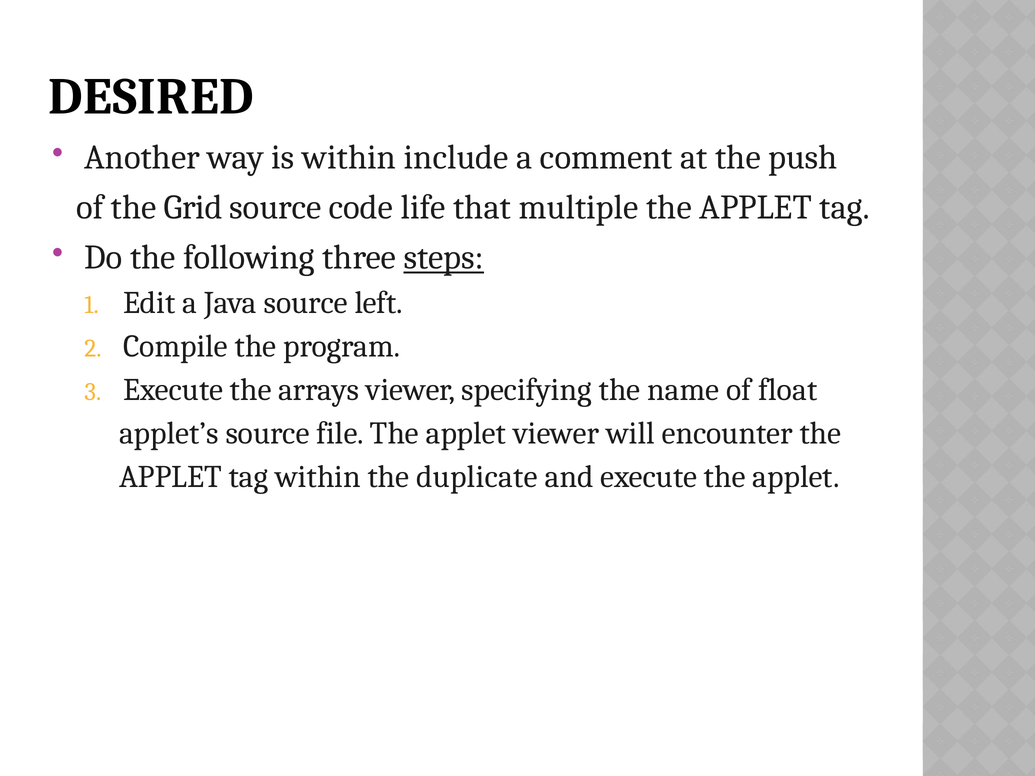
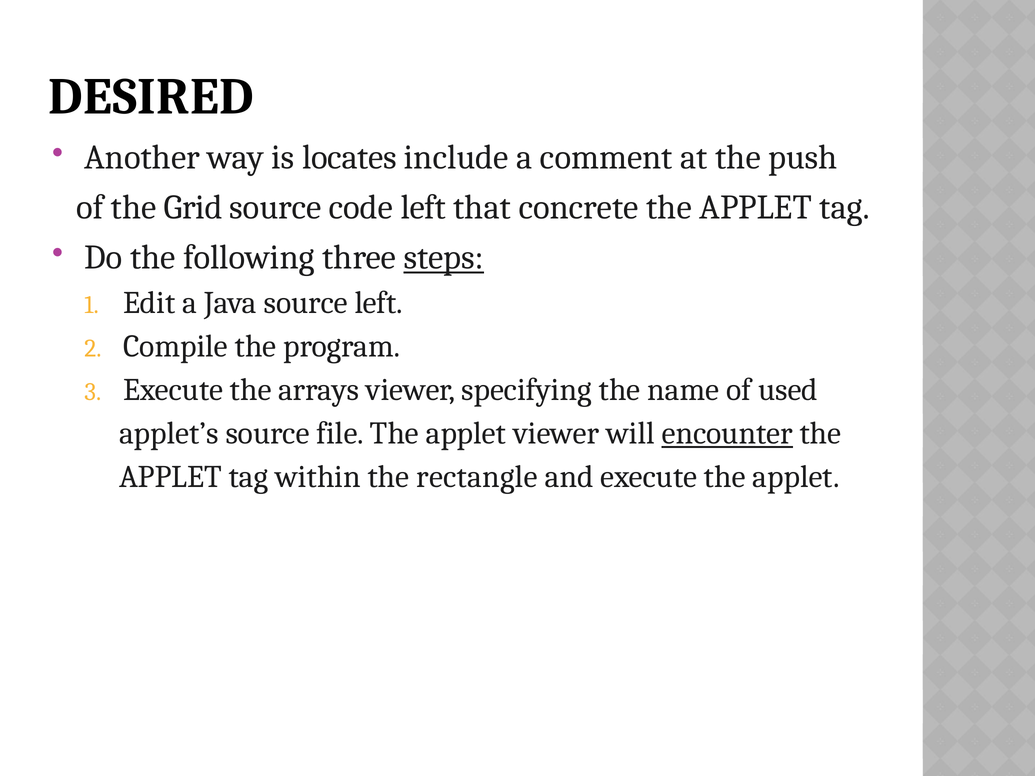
is within: within -> locates (349, 158)
code life: life -> left (423, 208)
multiple: multiple -> concrete (579, 208)
float: float -> used (788, 390)
encounter underline: none -> present (727, 434)
duplicate: duplicate -> rectangle (477, 477)
